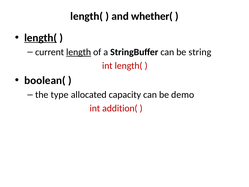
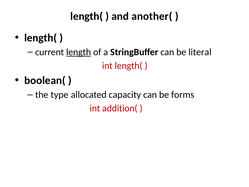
whether(: whether( -> another( (152, 16)
length( underline: present -> none (41, 38)
string: string -> literal (200, 52)
demo: demo -> forms (183, 95)
